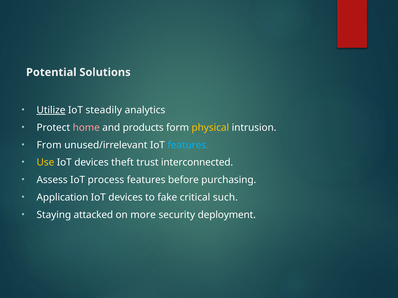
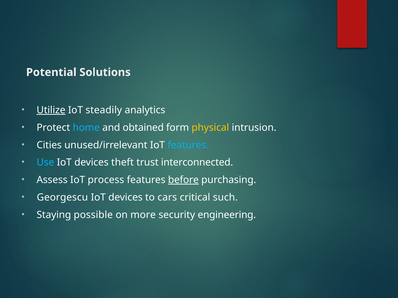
home colour: pink -> light blue (86, 128)
products: products -> obtained (143, 128)
From: From -> Cities (49, 145)
Use colour: yellow -> light blue (45, 163)
before underline: none -> present (183, 180)
Application: Application -> Georgescu (62, 198)
fake: fake -> cars (167, 198)
attacked: attacked -> possible (93, 215)
deployment: deployment -> engineering (227, 215)
